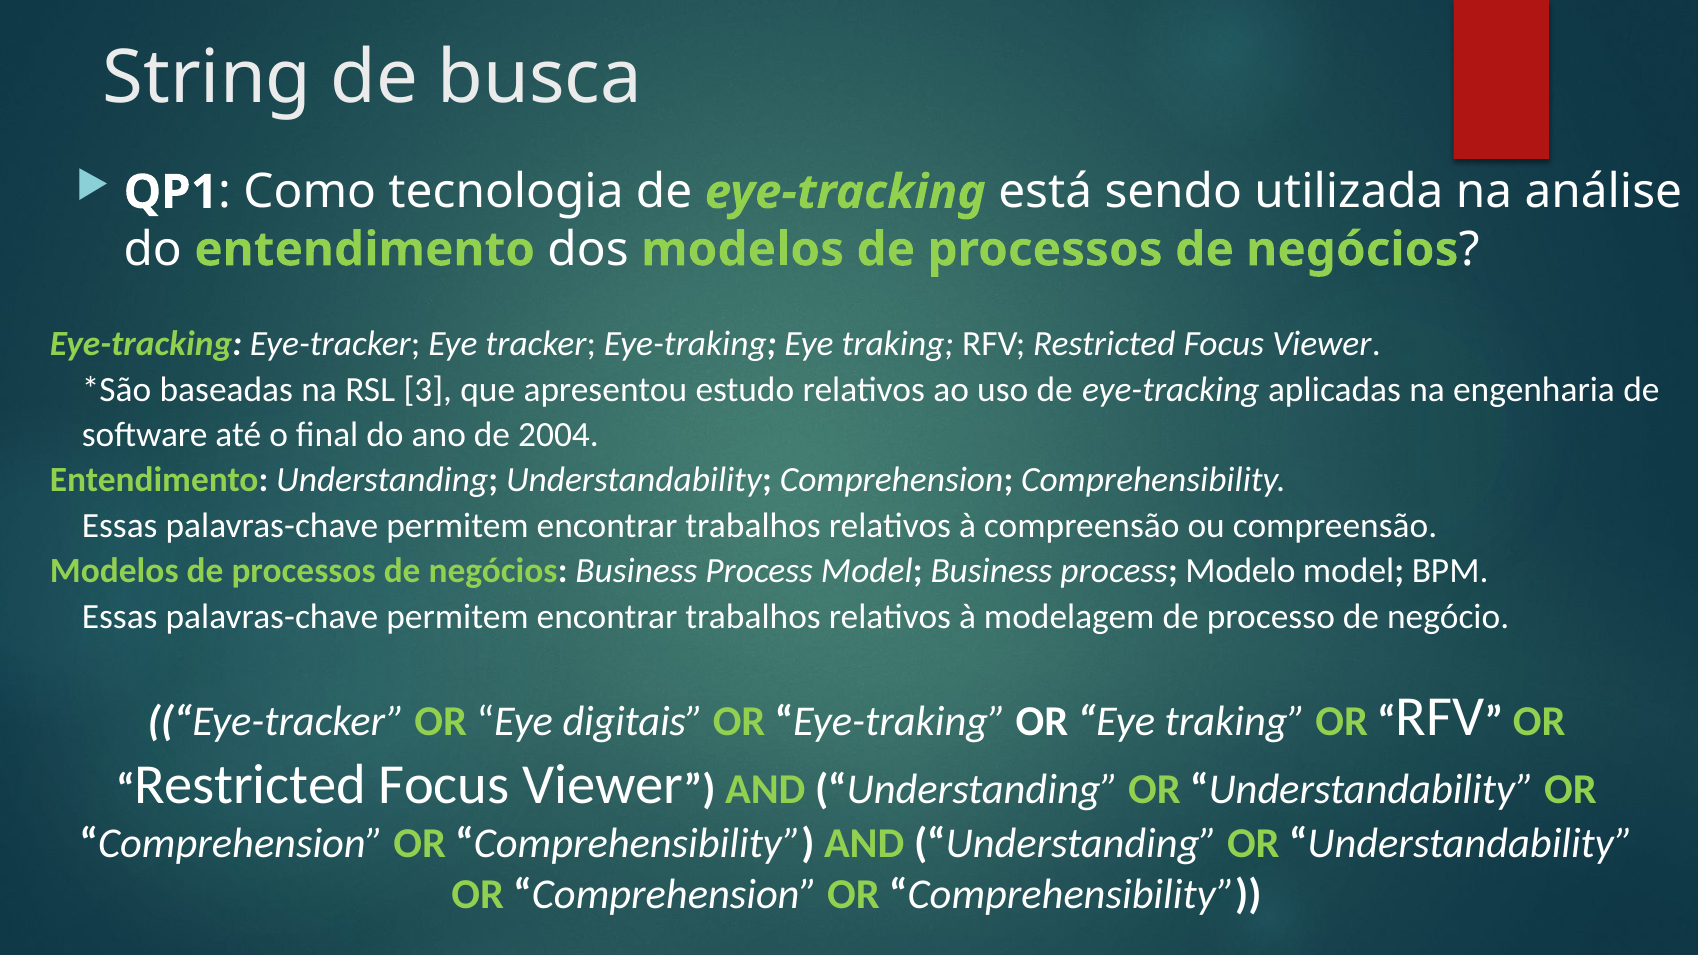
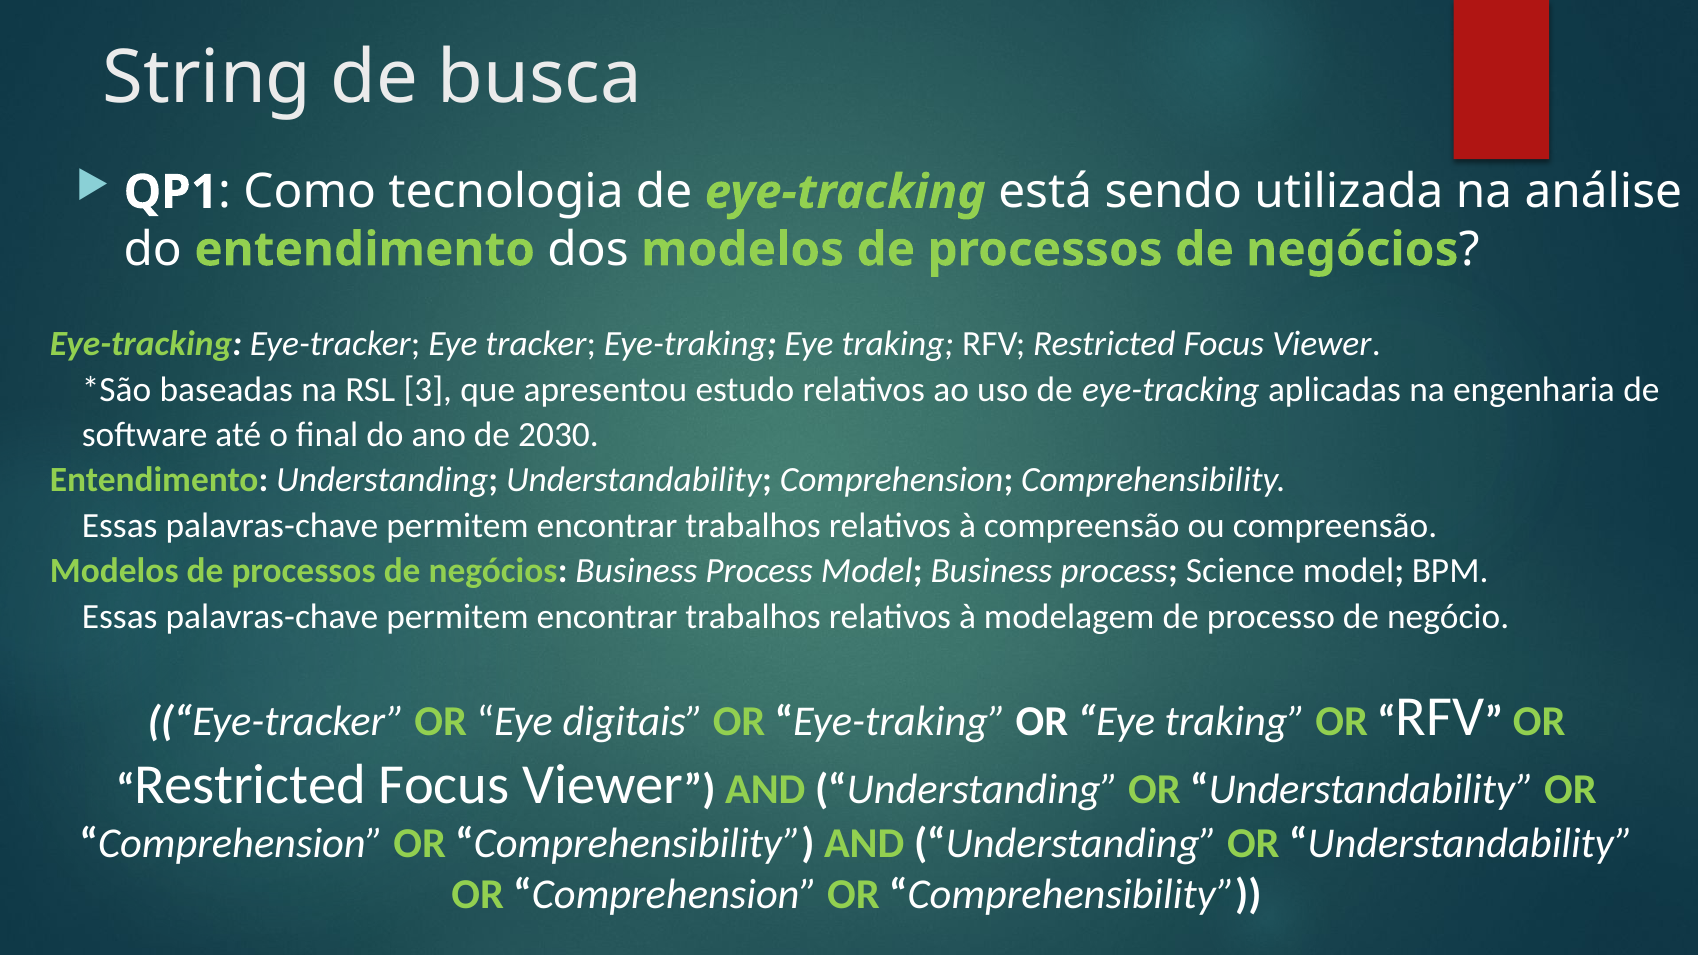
2004: 2004 -> 2030 (558, 435)
Modelo: Modelo -> Science (1240, 571)
